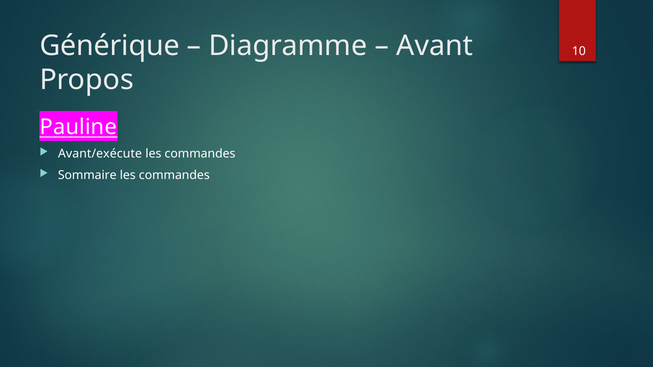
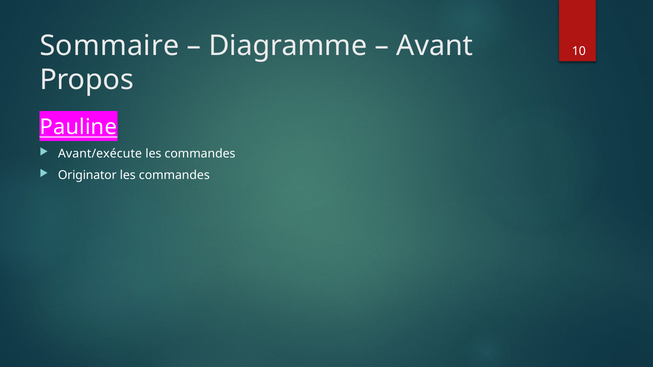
Générique: Générique -> Sommaire (109, 46)
Sommaire: Sommaire -> Originator (87, 175)
